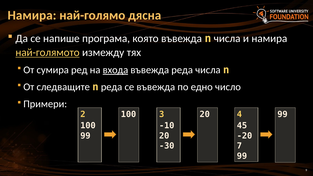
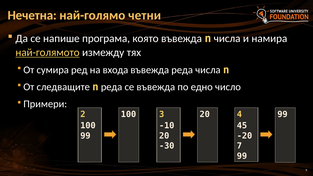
Намира: Намира -> Нечетна (32, 15)
дясна: дясна -> четни (145, 15)
входа underline: present -> none (115, 70)
